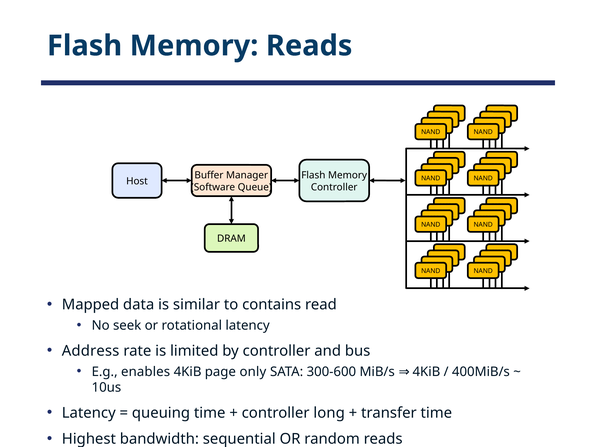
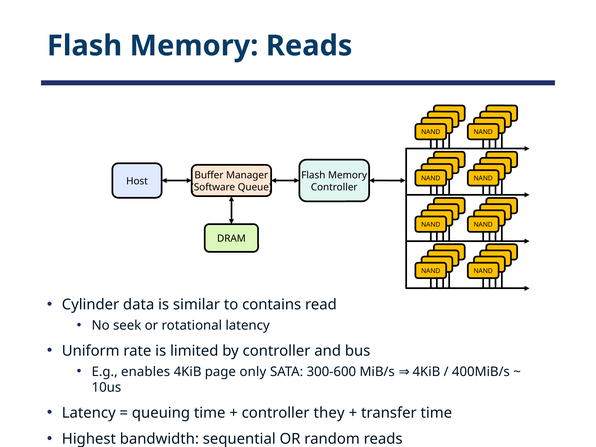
Mapped: Mapped -> Cylinder (90, 305)
Address: Address -> Uniform (91, 351)
long: long -> they (329, 413)
